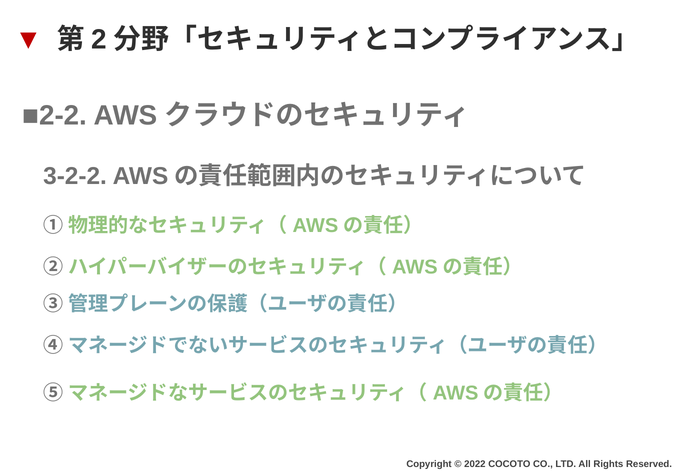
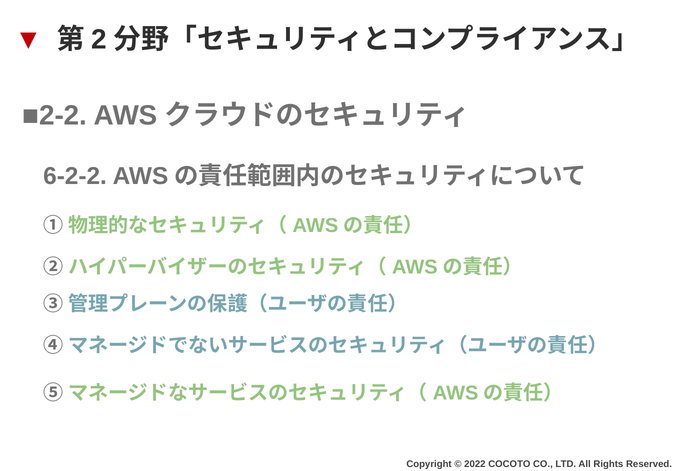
3-2-2: 3-2-2 -> 6-2-2 (75, 176)
